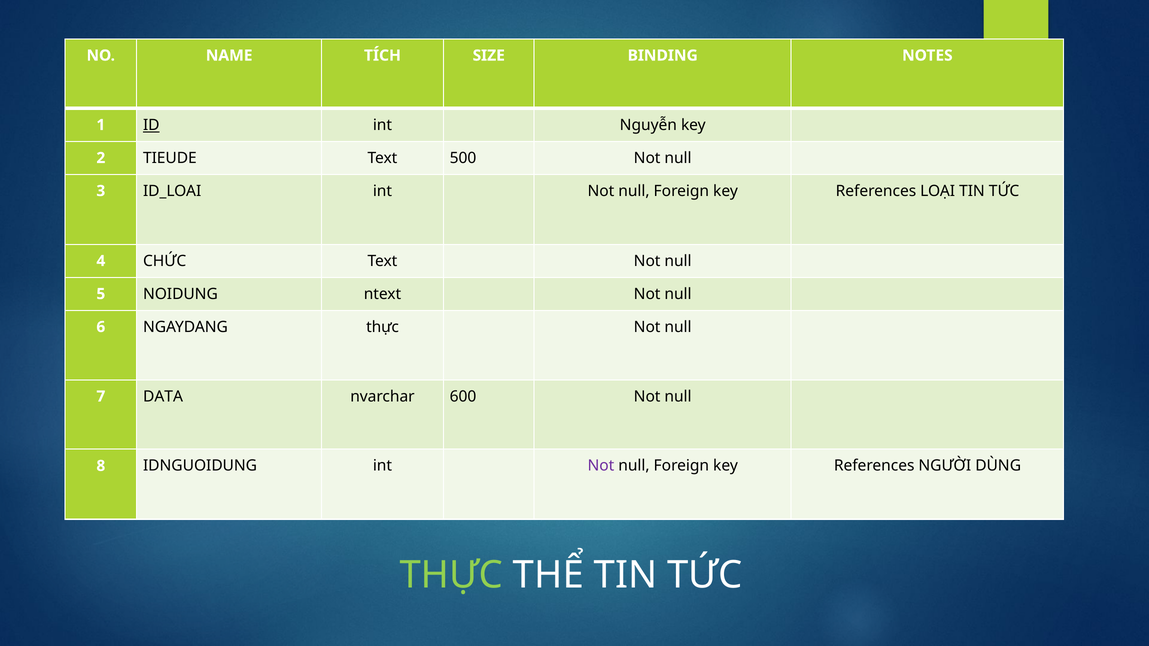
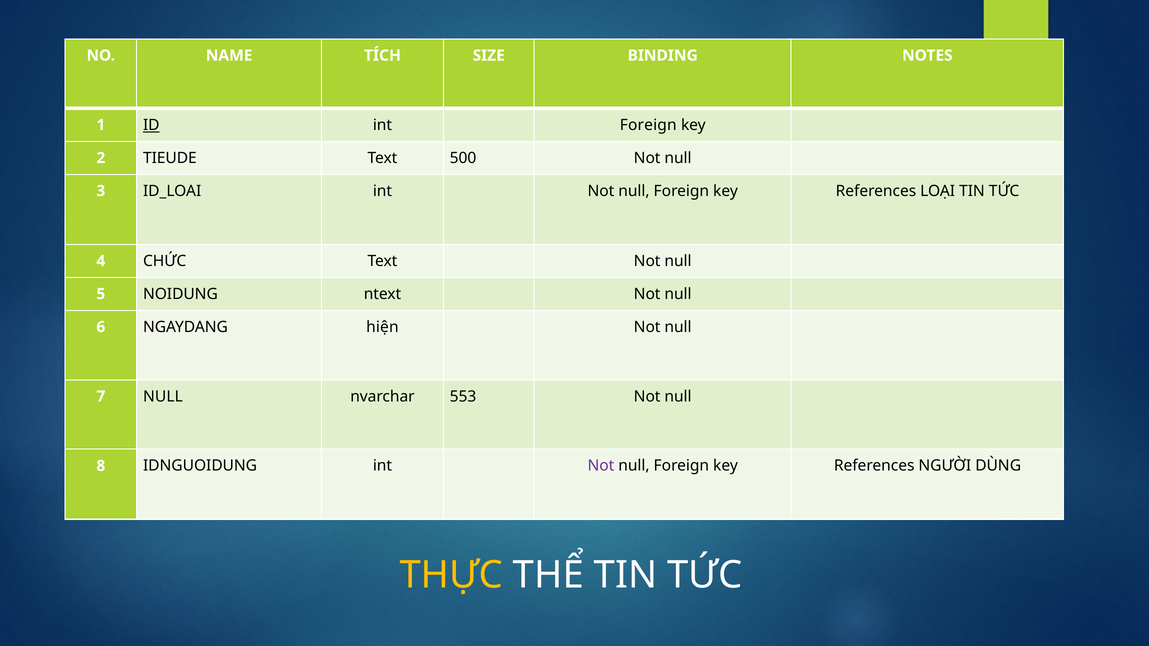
int Nguyễn: Nguyễn -> Foreign (648, 125)
NGAYDANG thực: thực -> hiện (382, 327)
7 DATA: DATA -> NULL (163, 397)
600: 600 -> 553 (463, 397)
THỰC colour: light green -> yellow (451, 575)
